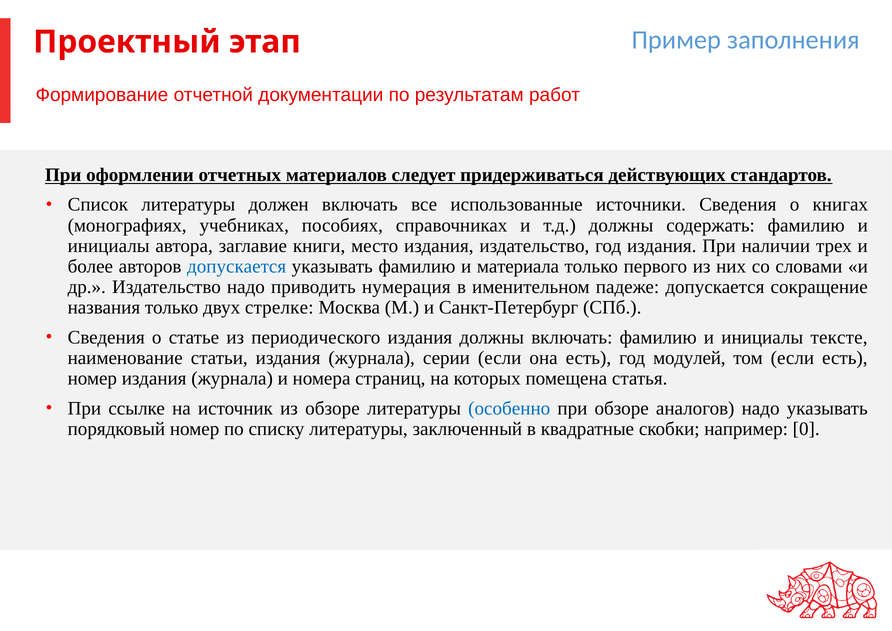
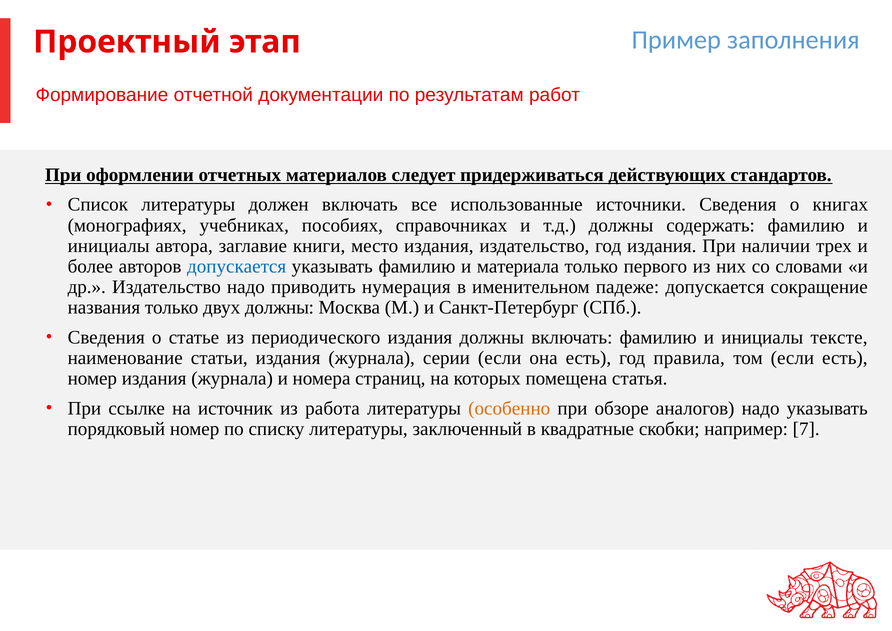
двух стрелке: стрелке -> должны (279, 308)
модулей: модулей -> правила (689, 358)
из обзоре: обзоре -> работа (332, 408)
особенно colour: blue -> orange (509, 408)
0: 0 -> 7 (806, 429)
